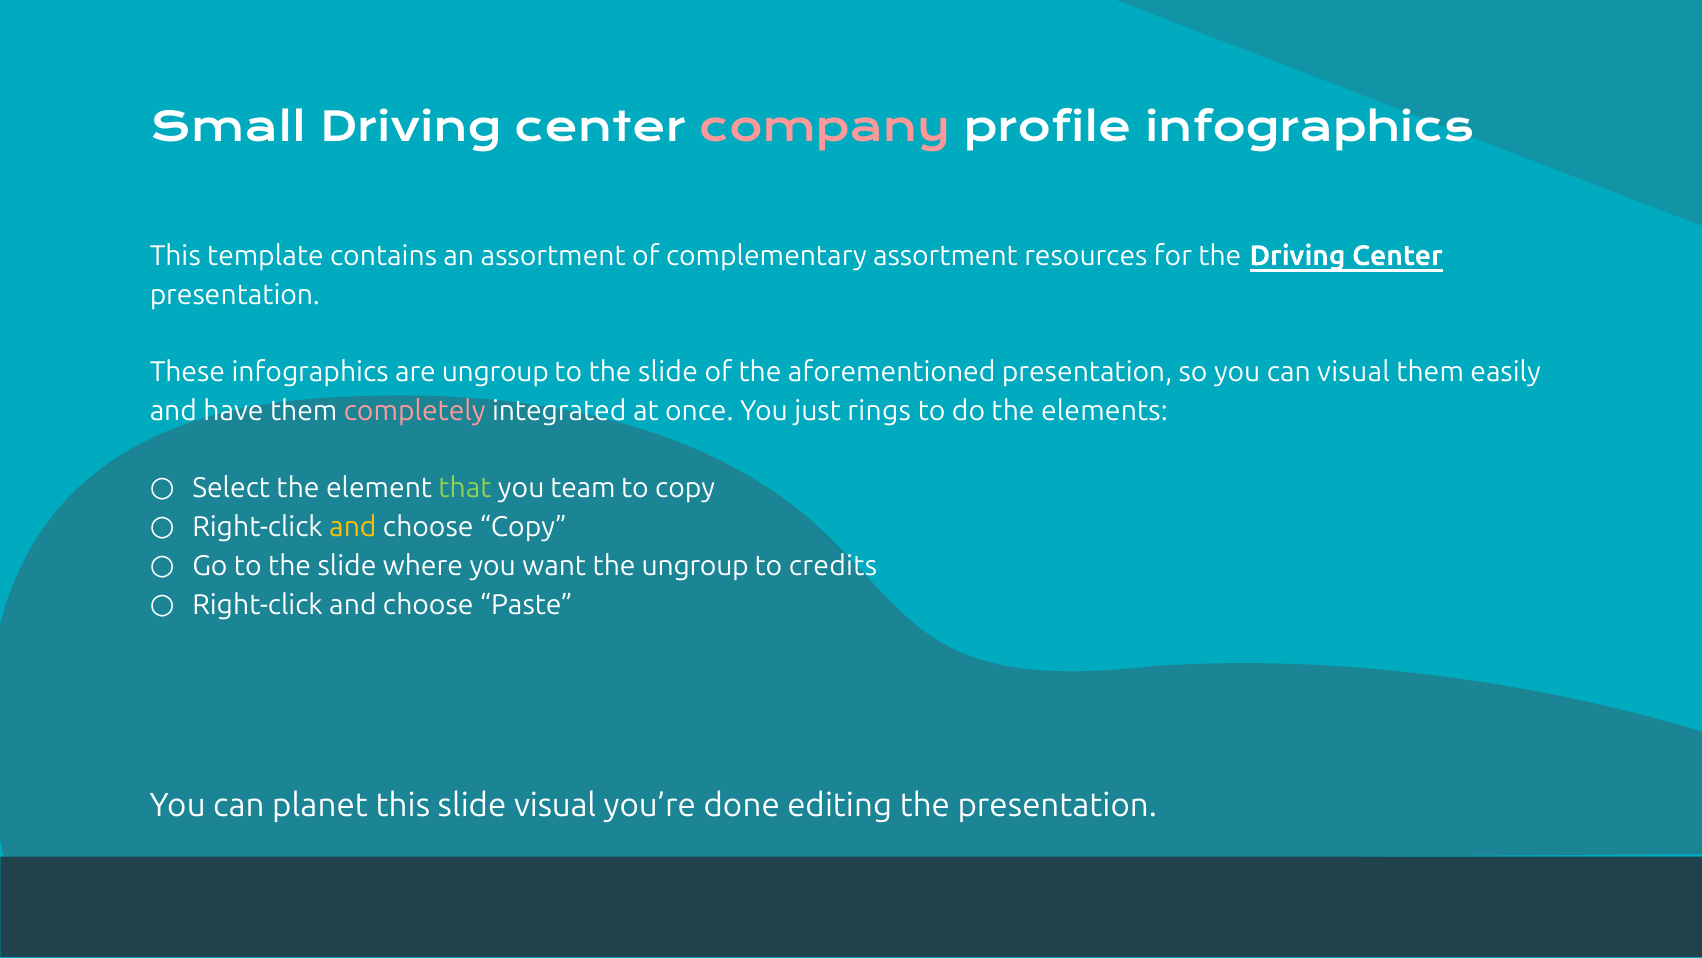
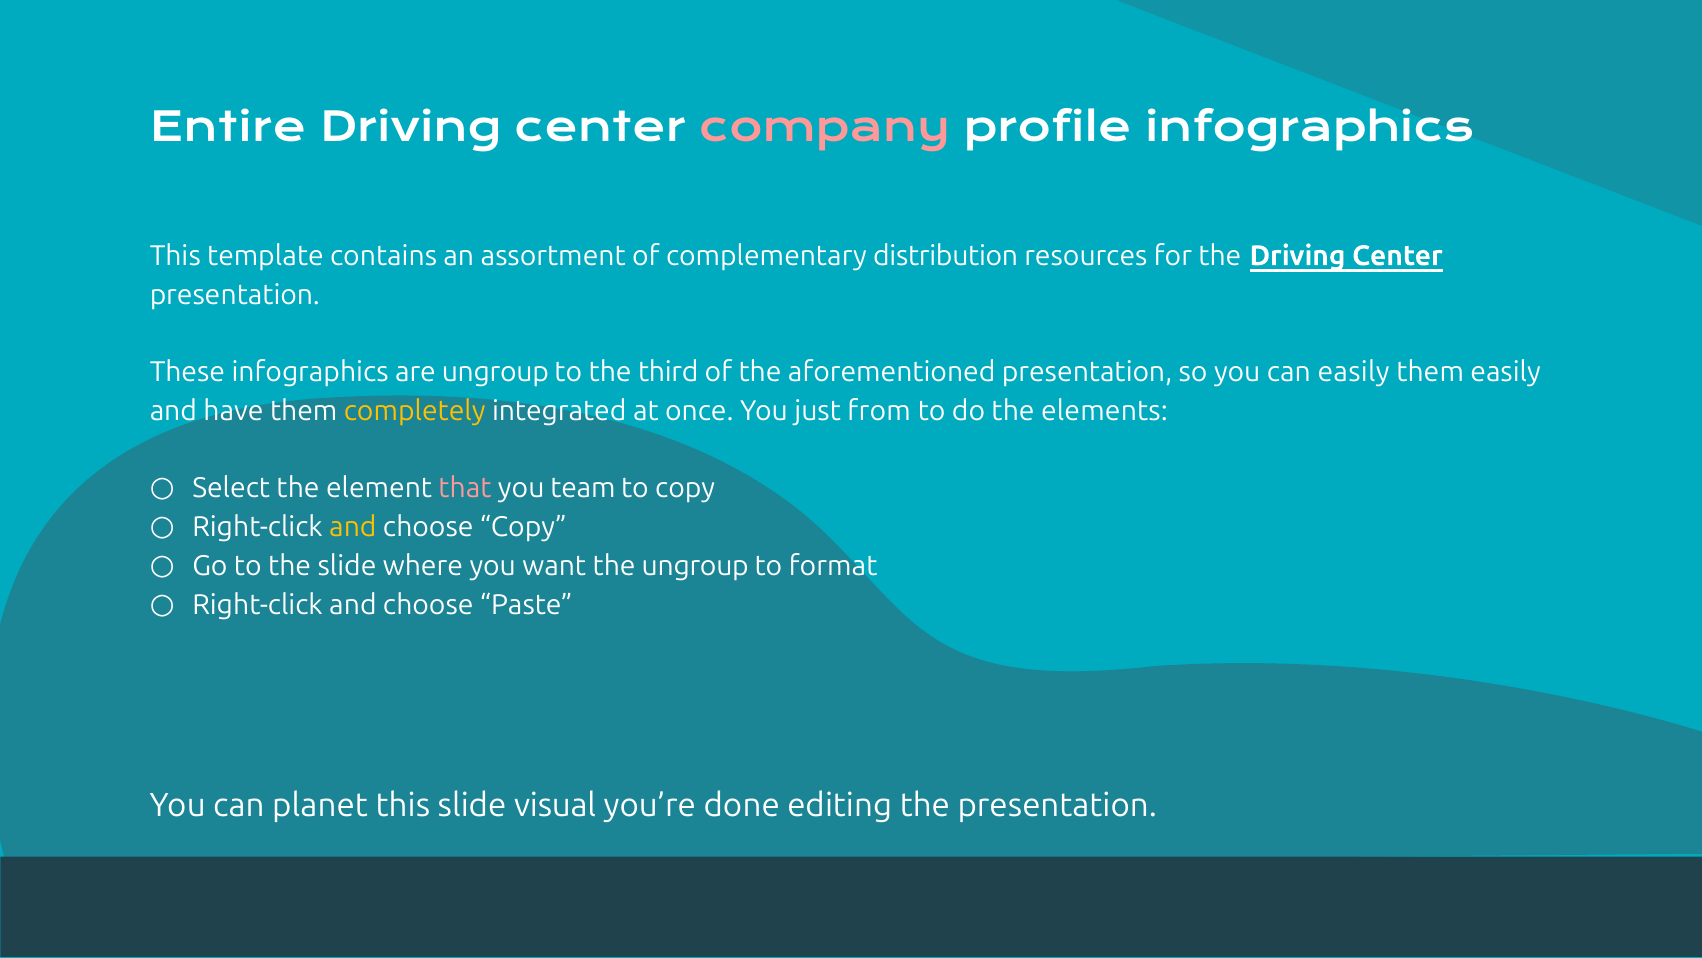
Small: Small -> Entire (228, 129)
complementary assortment: assortment -> distribution (946, 256)
slide: slide -> third (668, 372)
can visual: visual -> easily (1354, 372)
completely colour: pink -> yellow (415, 411)
rings: rings -> from (879, 411)
that colour: light green -> pink (465, 488)
credits: credits -> format (833, 566)
